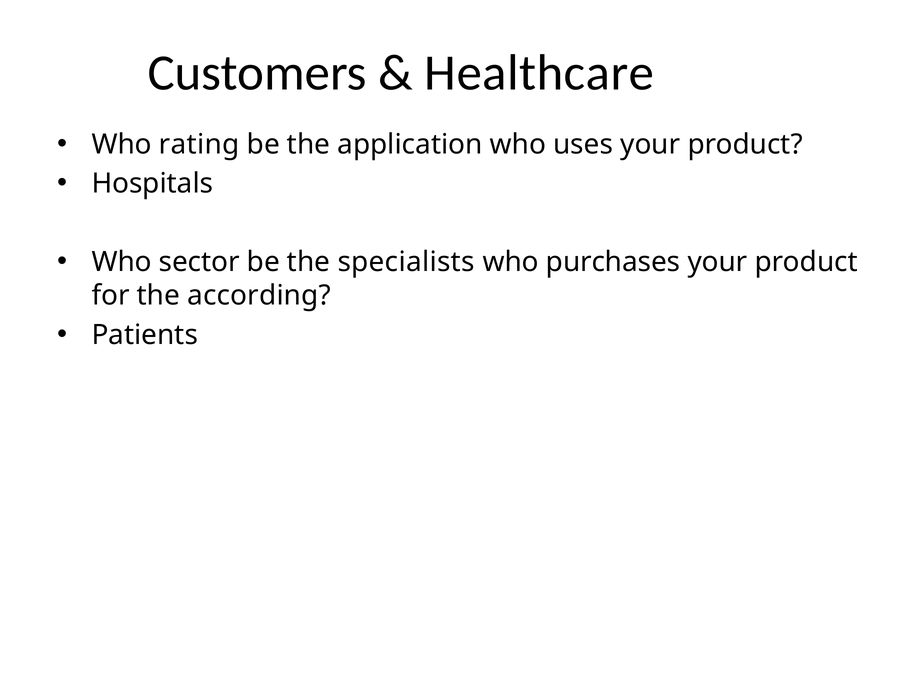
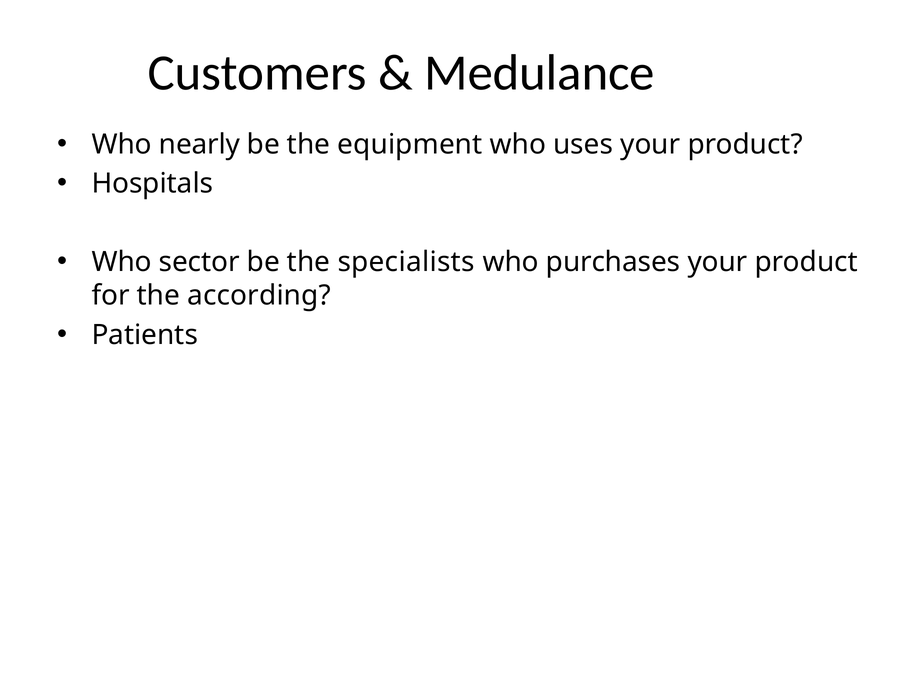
Healthcare: Healthcare -> Medulance (540, 73)
rating: rating -> nearly (199, 144)
application: application -> equipment (410, 144)
